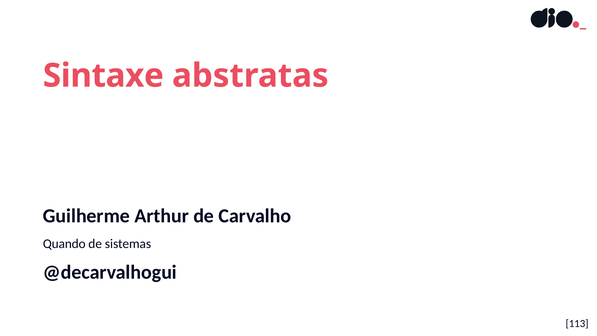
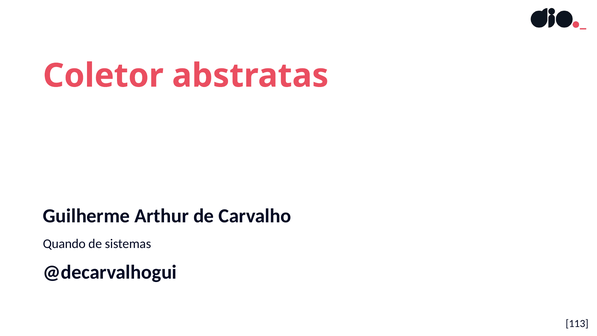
Sintaxe: Sintaxe -> Coletor (103, 76)
